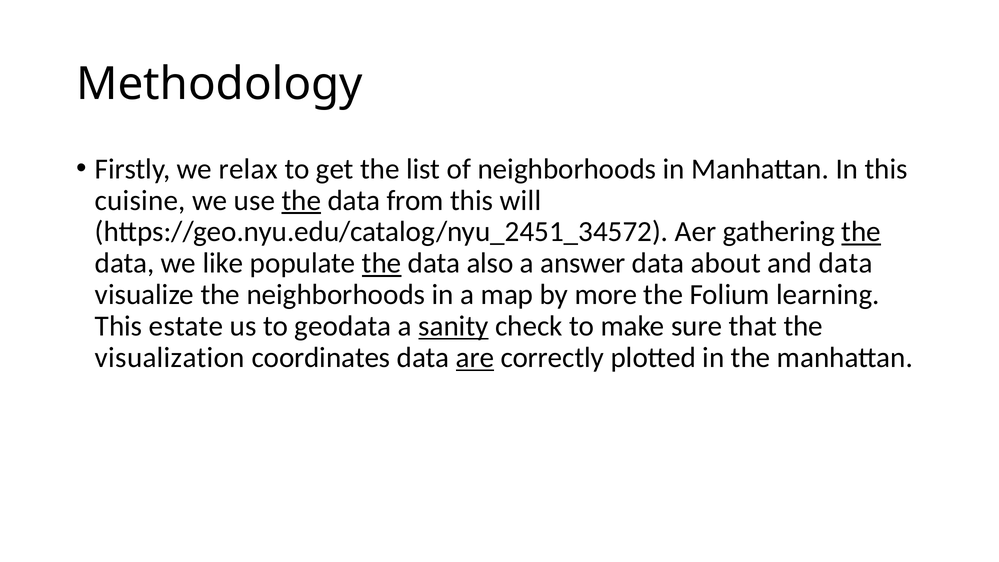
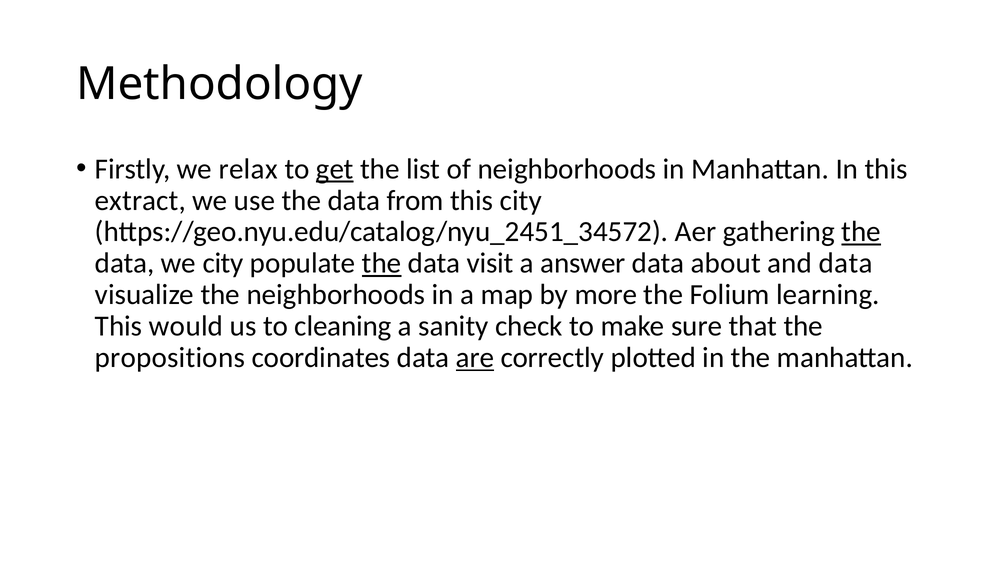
get underline: none -> present (335, 169)
cuisine: cuisine -> extract (140, 200)
the underline: present -> none (301, 200)
this will: will -> city (521, 200)
we like: like -> city (223, 263)
also: also -> visit (490, 263)
estate: estate -> would (186, 326)
geodata: geodata -> cleaning (343, 326)
sanity underline: present -> none (453, 326)
visualization: visualization -> propositions (170, 358)
